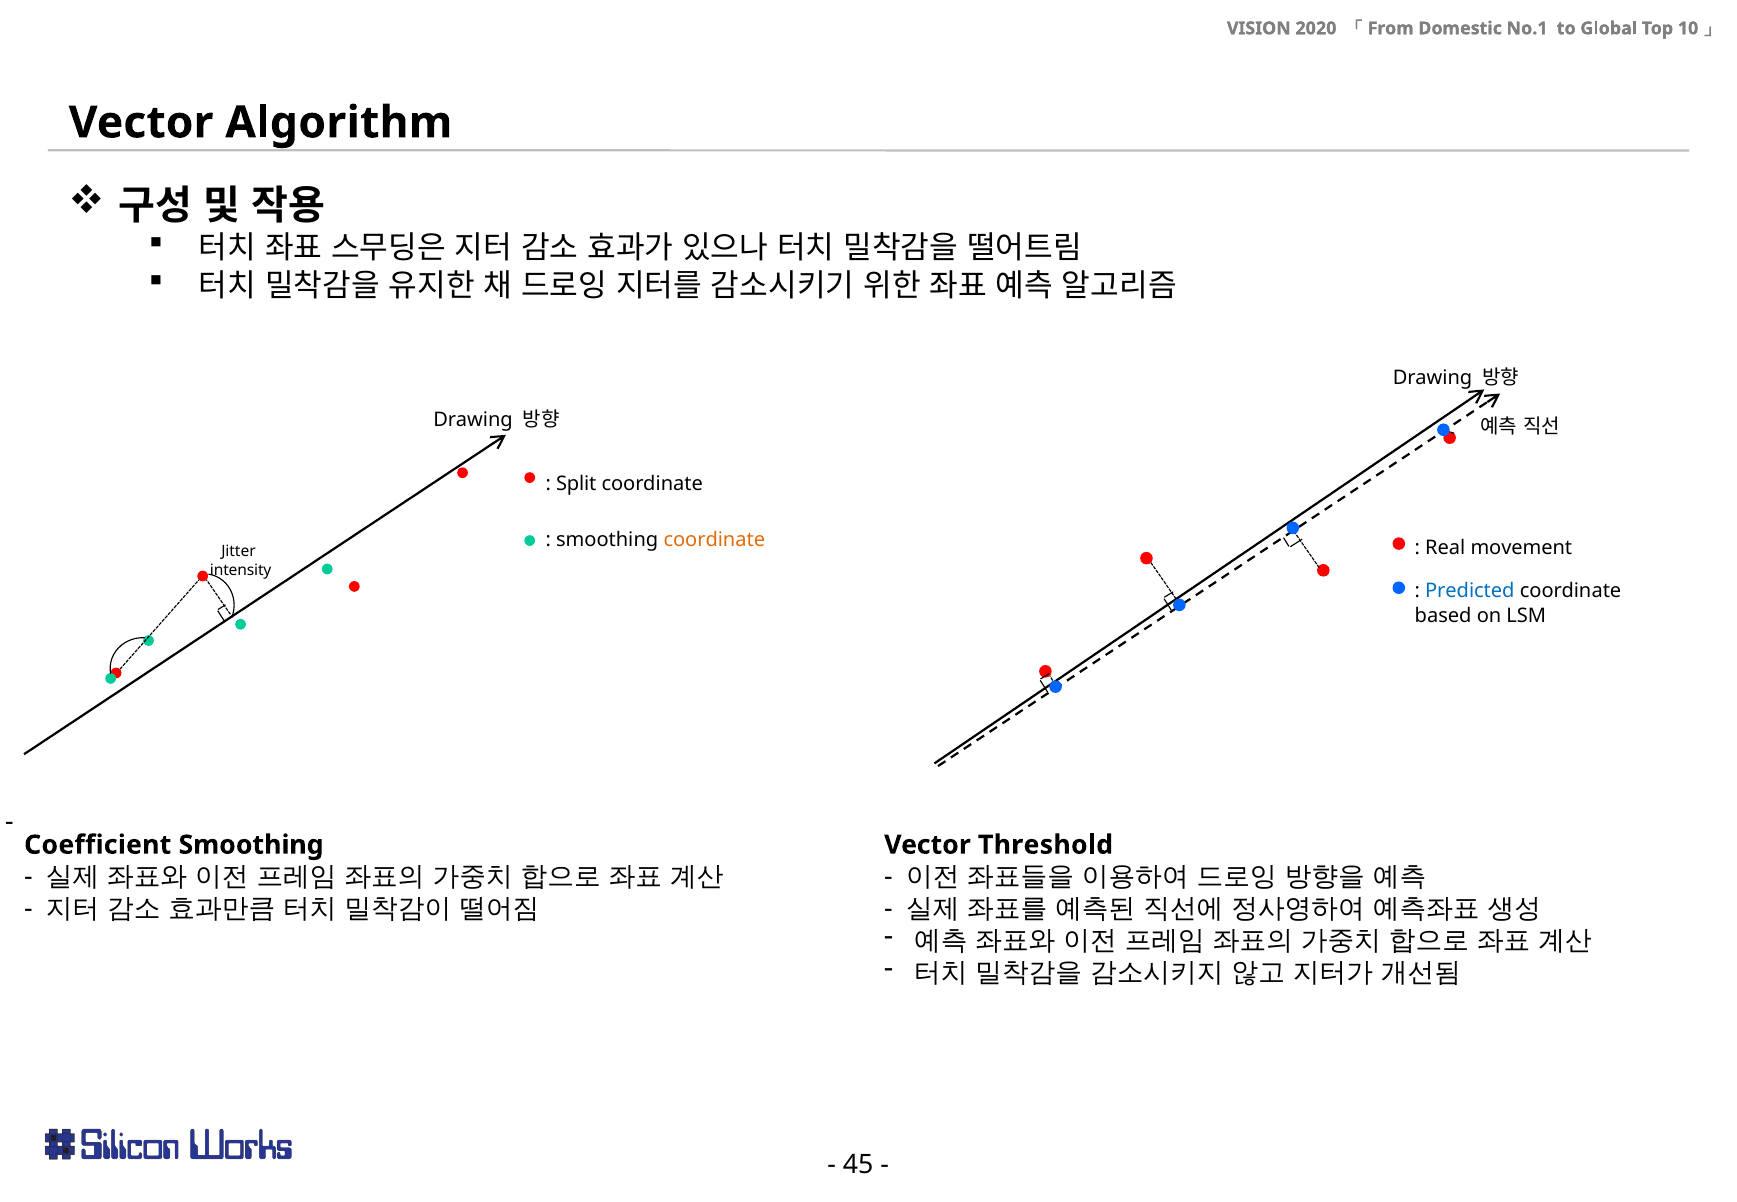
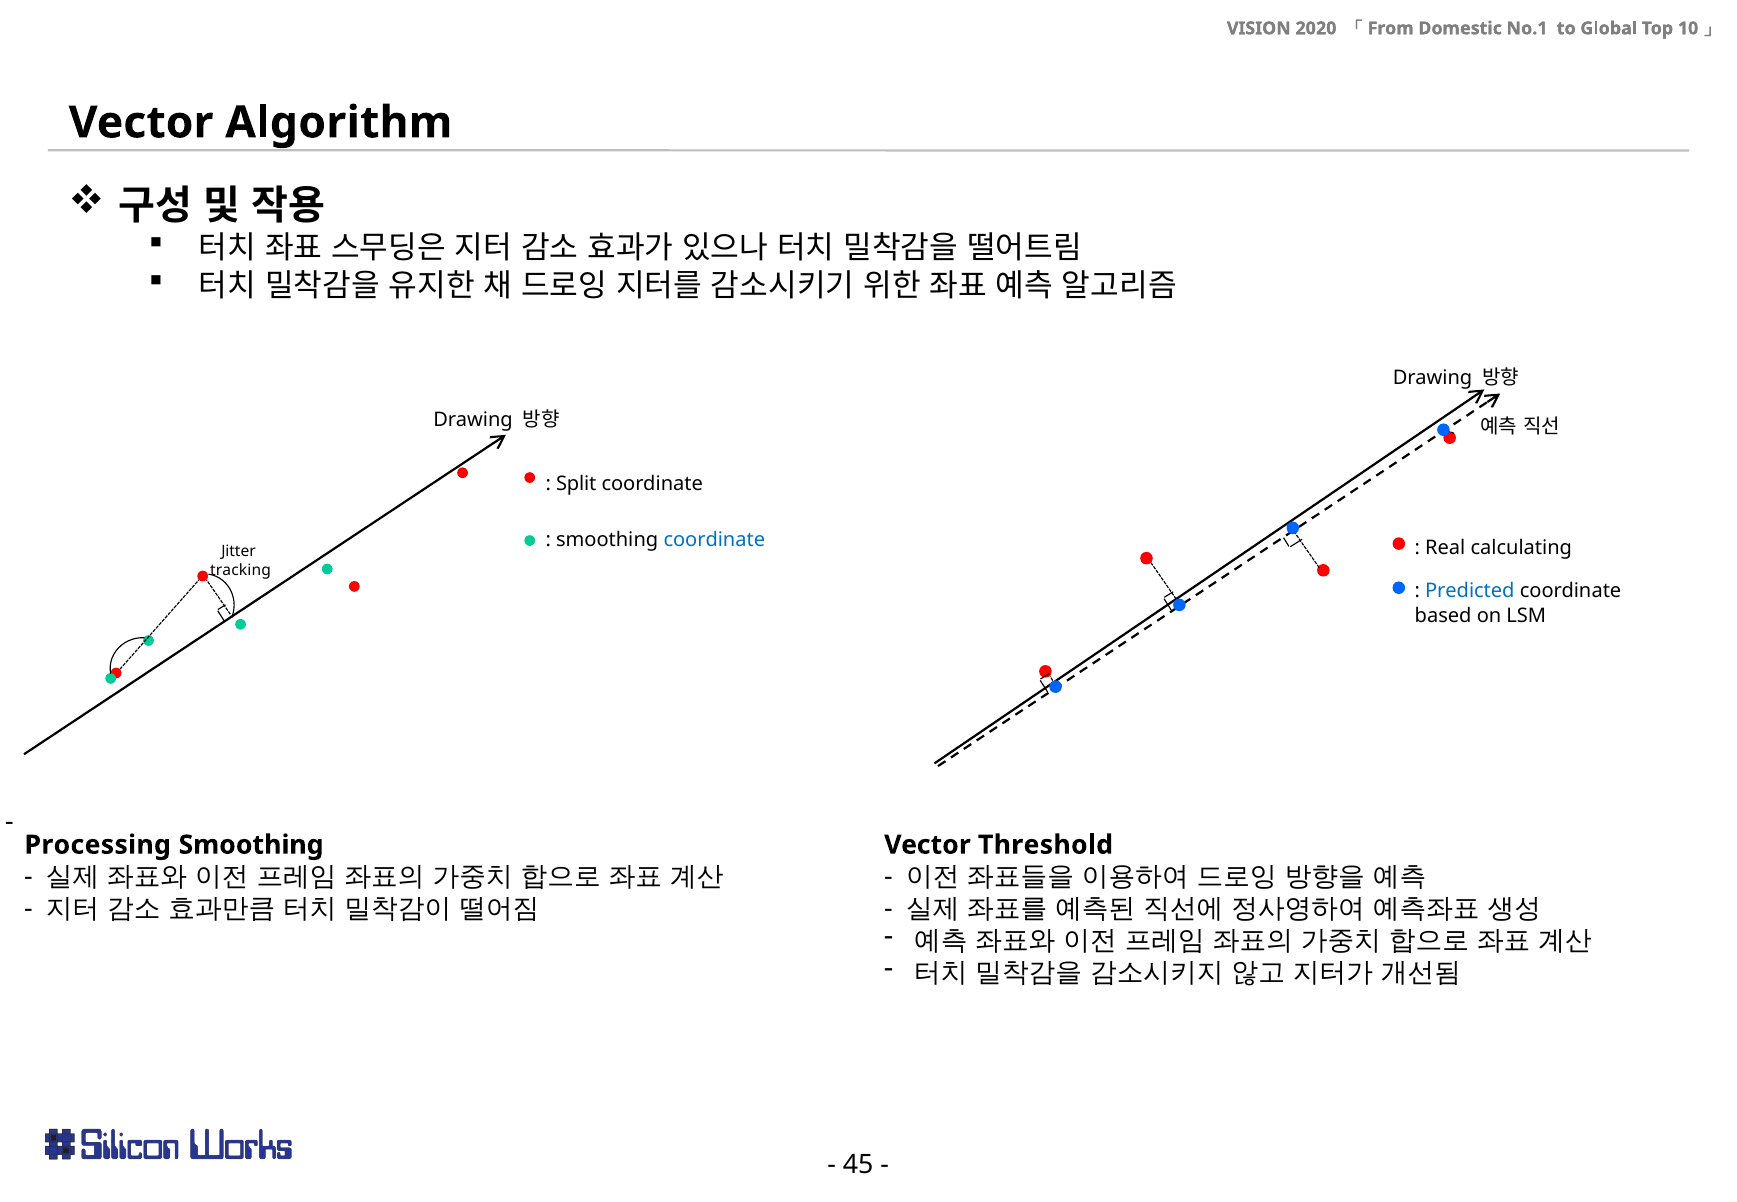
coordinate colour: orange -> blue (714, 540)
movement: movement -> calculating (1521, 548)
intensity: intensity -> tracking (241, 571)
Coefficient: Coefficient -> Processing (98, 845)
